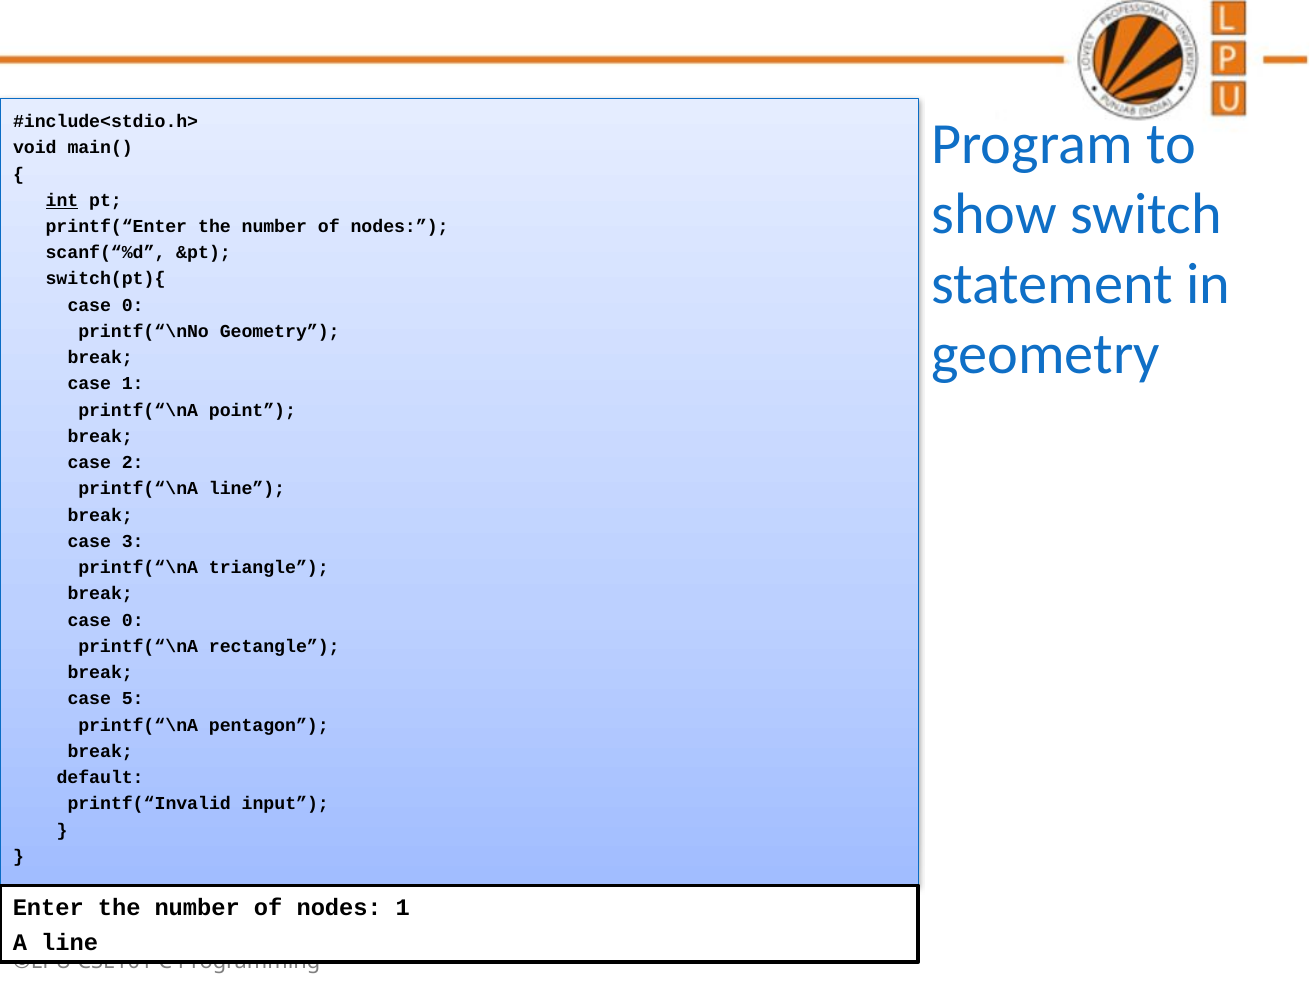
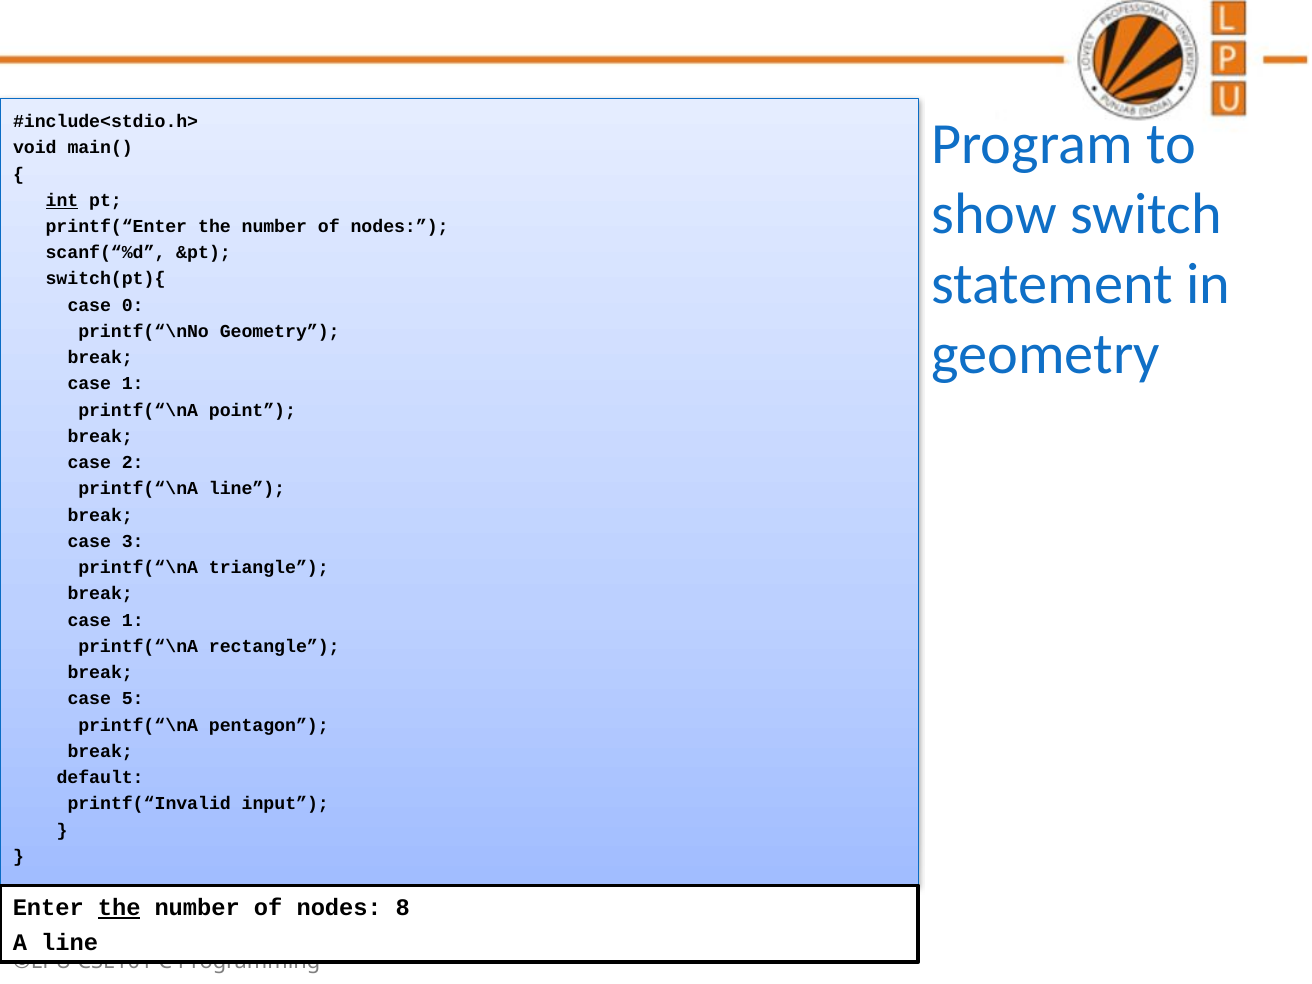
0: 0 -> 1 (133, 620)
the underline: none -> present (119, 908)
nodes 1: 1 -> 8 (403, 908)
